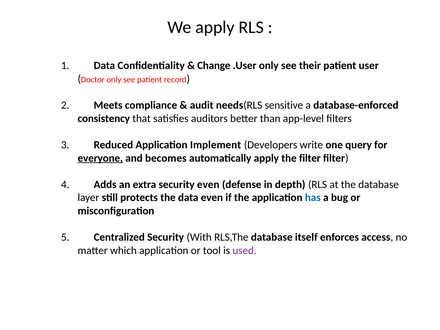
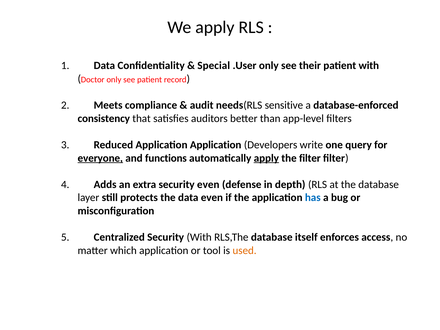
Change: Change -> Special (214, 66)
patient user: user -> with (369, 66)
Application Implement: Implement -> Application (216, 145)
becomes: becomes -> functions (166, 158)
apply underline: none -> present (266, 158)
used colour: purple -> orange (245, 250)
